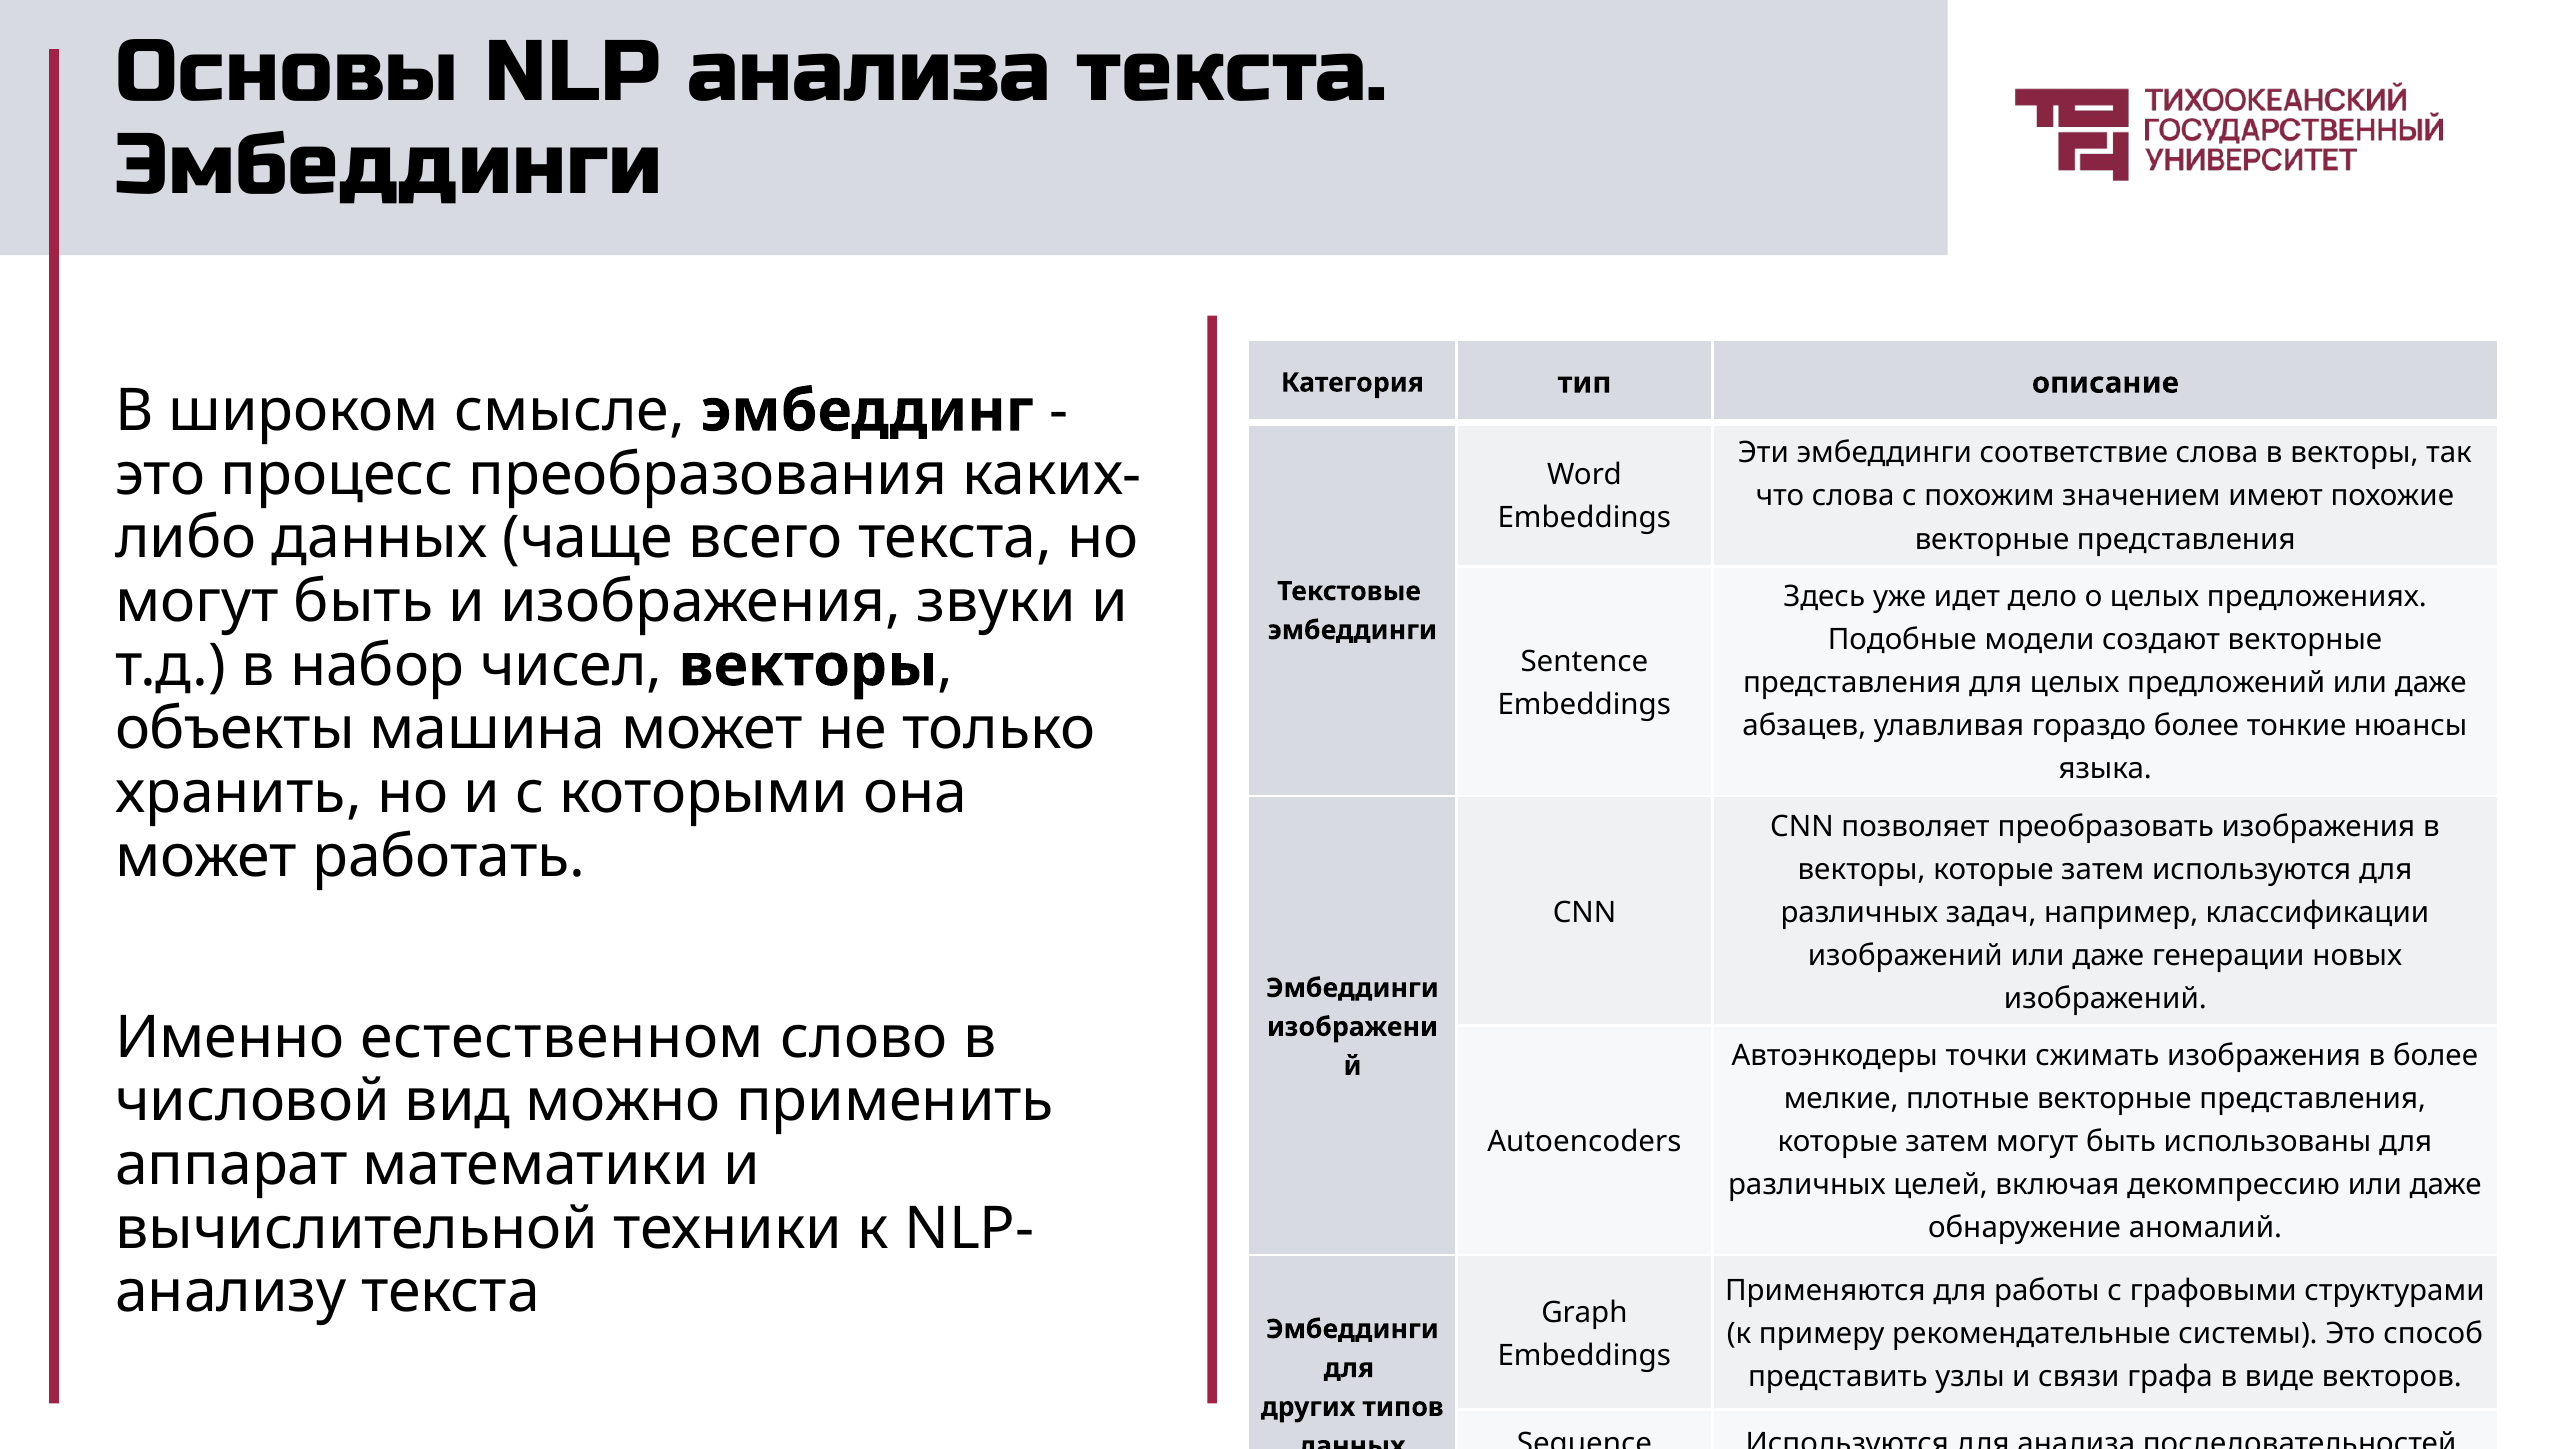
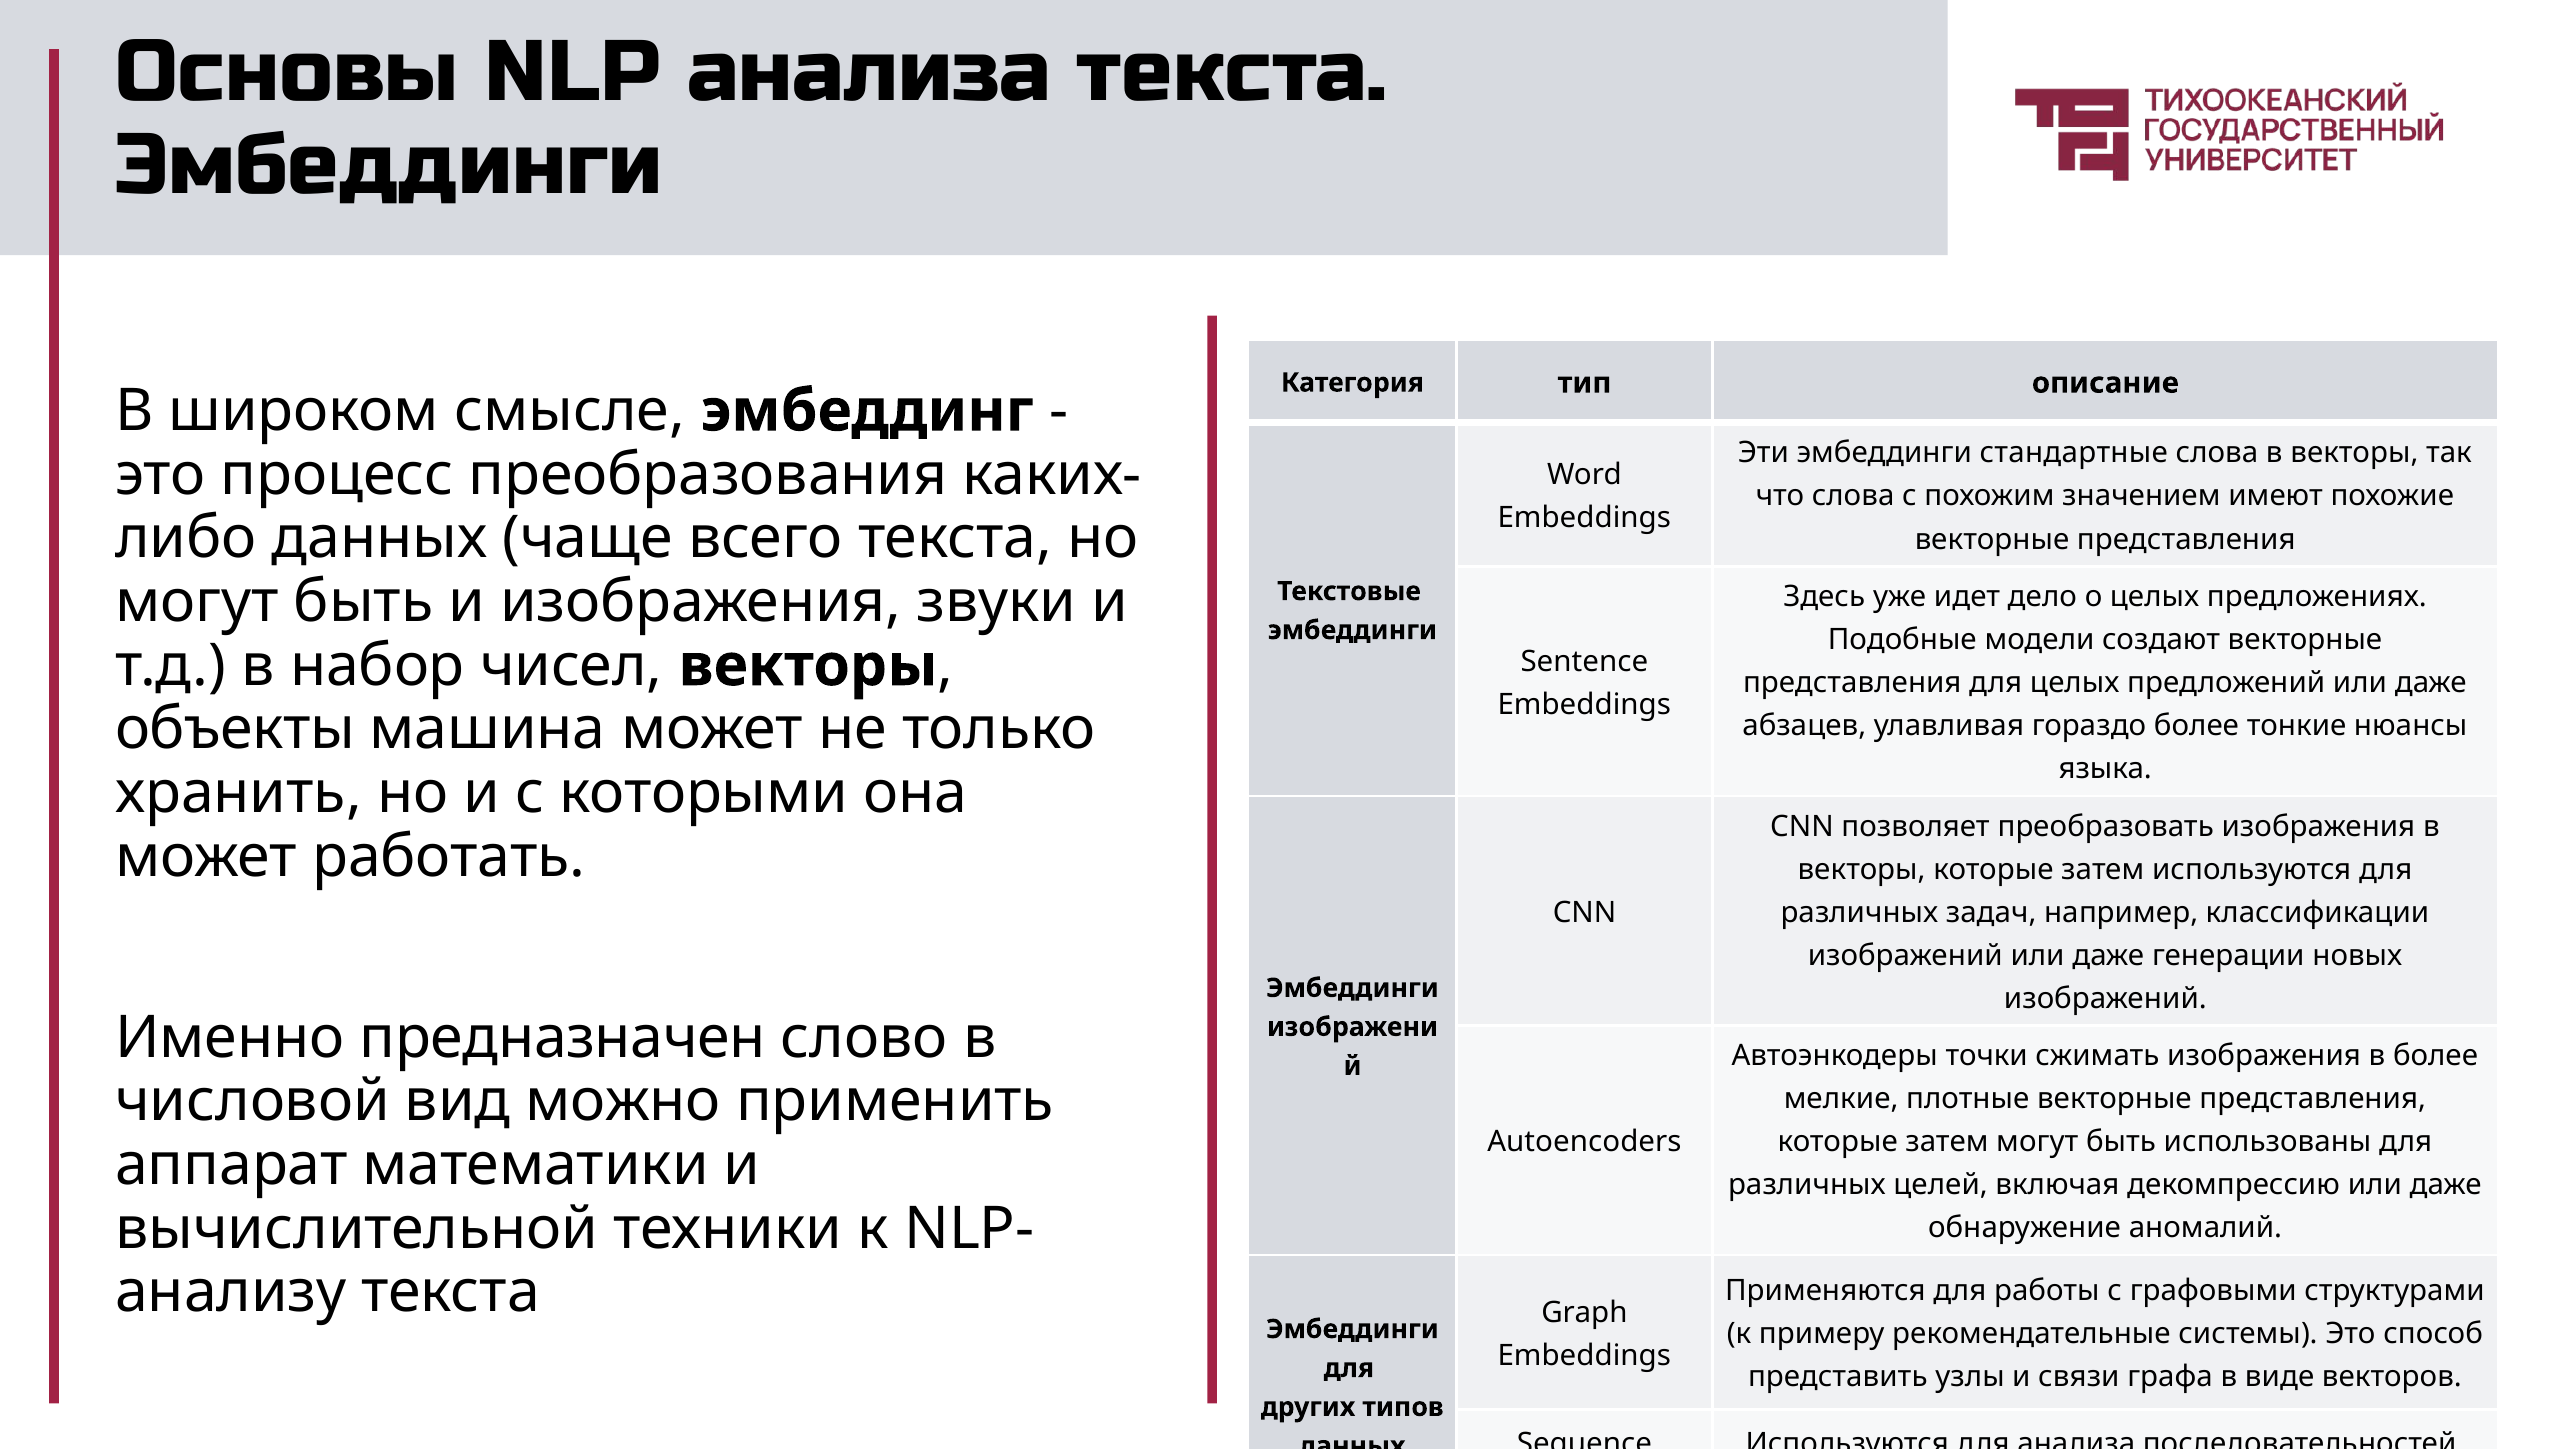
соответствие: соответствие -> стандартные (2074, 453)
естественном: естественном -> предназначен (563, 1038)
